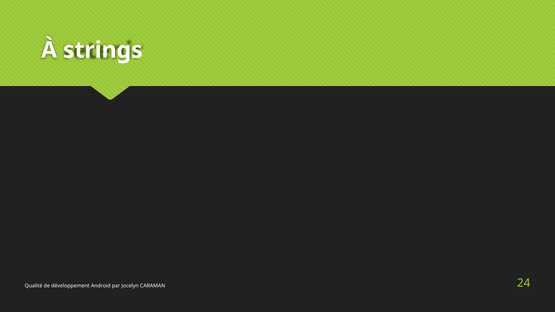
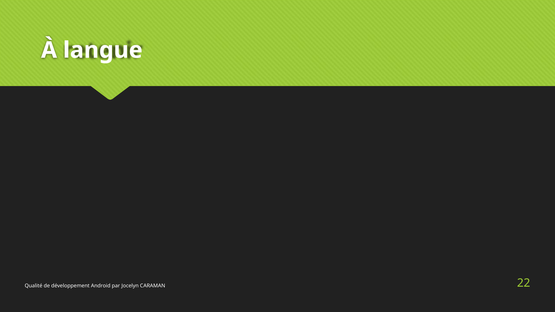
strings: strings -> langue (103, 50)
24: 24 -> 22 (524, 283)
